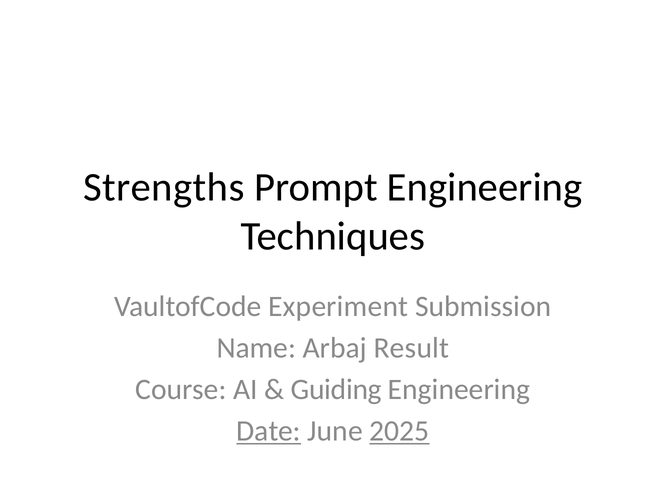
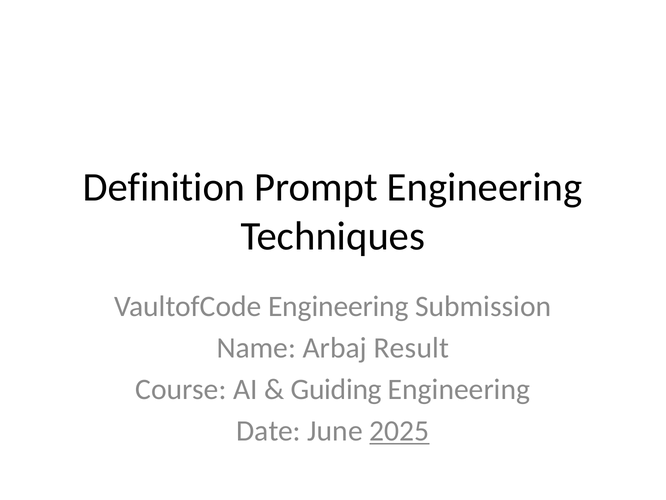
Strengths: Strengths -> Definition (164, 187)
VaultofCode Experiment: Experiment -> Engineering (338, 306)
Date underline: present -> none (269, 431)
